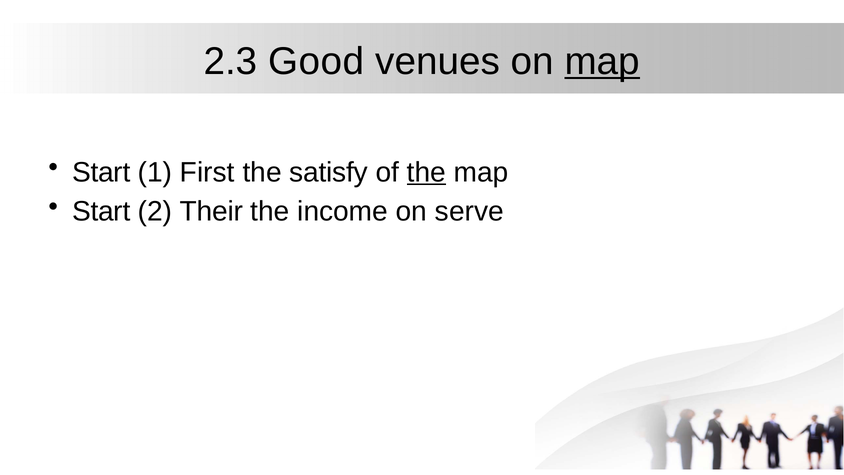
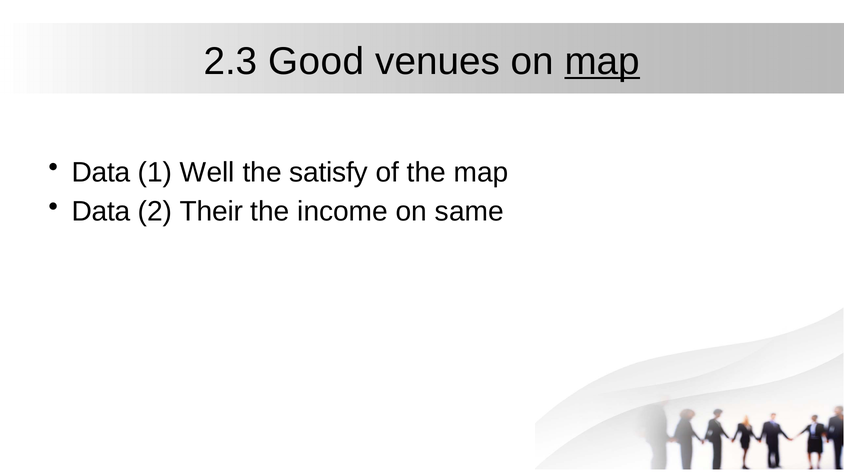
Start: Start -> Data (101, 172)
First: First -> Well (207, 172)
the underline: present -> none (426, 172)
Start: Start -> Data (101, 212)
serve: serve -> same (469, 212)
